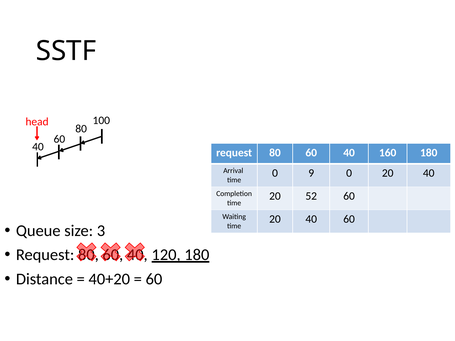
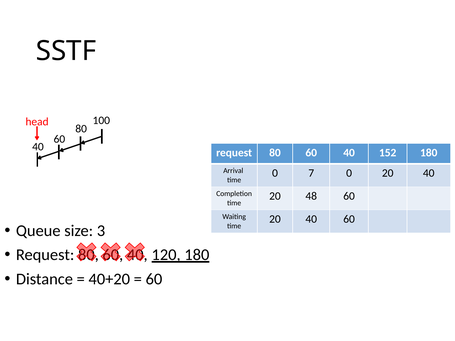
160: 160 -> 152 (388, 153)
9: 9 -> 7 (311, 173)
52: 52 -> 48 (311, 196)
